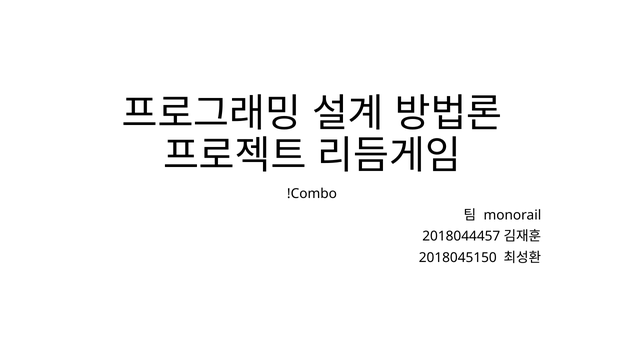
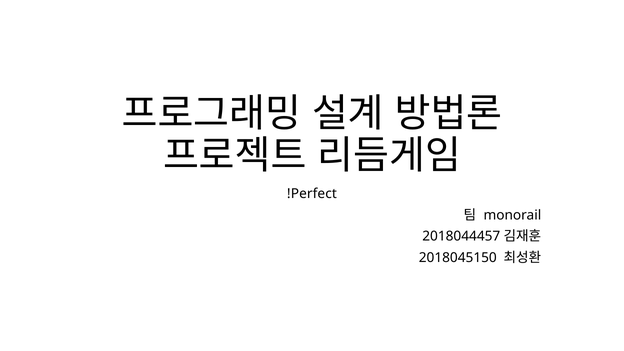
!Combo: !Combo -> !Perfect (312, 194)
